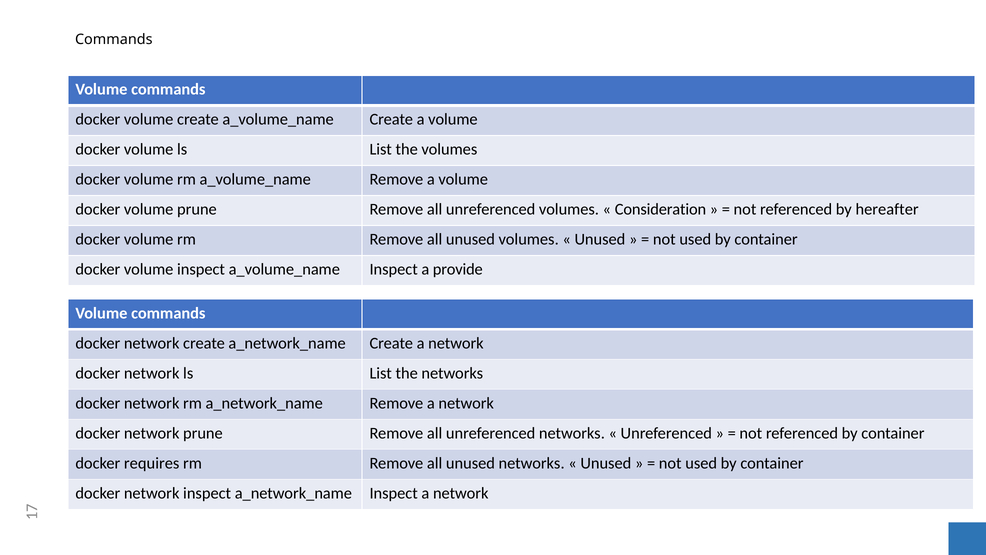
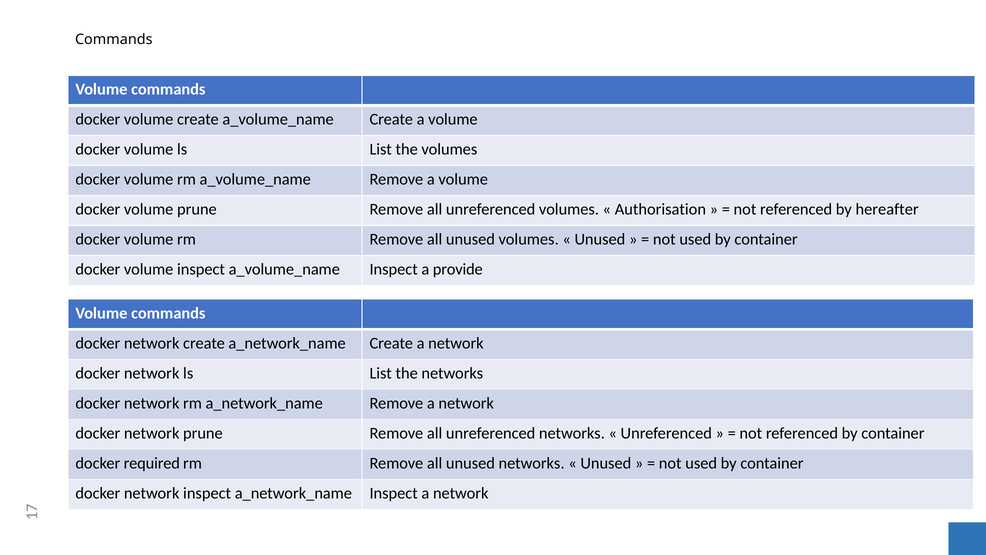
Consideration: Consideration -> Authorisation (660, 209)
requires: requires -> required (152, 463)
